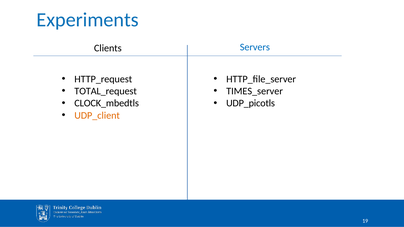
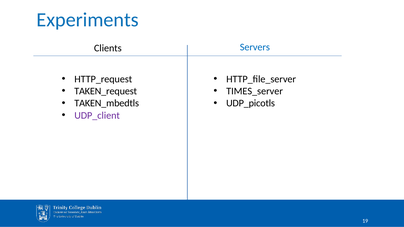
TOTAL_request: TOTAL_request -> TAKEN_request (106, 91)
CLOCK_mbedtls: CLOCK_mbedtls -> TAKEN_mbedtls (107, 103)
UDP_client colour: orange -> purple (97, 115)
